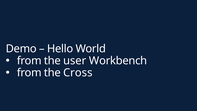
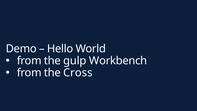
user: user -> gulp (75, 61)
